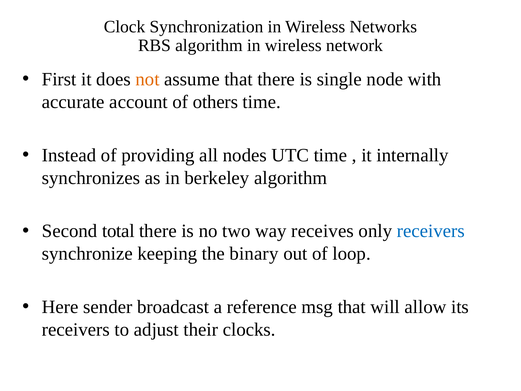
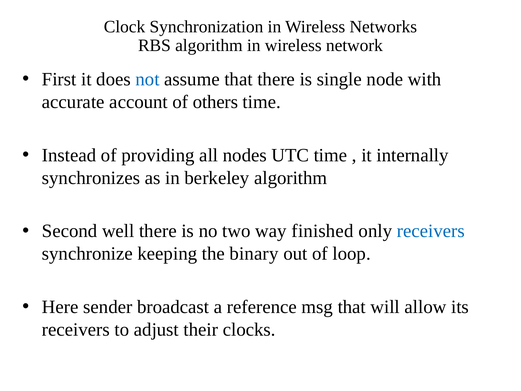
not colour: orange -> blue (148, 79)
total: total -> well (118, 231)
receives: receives -> finished (323, 231)
